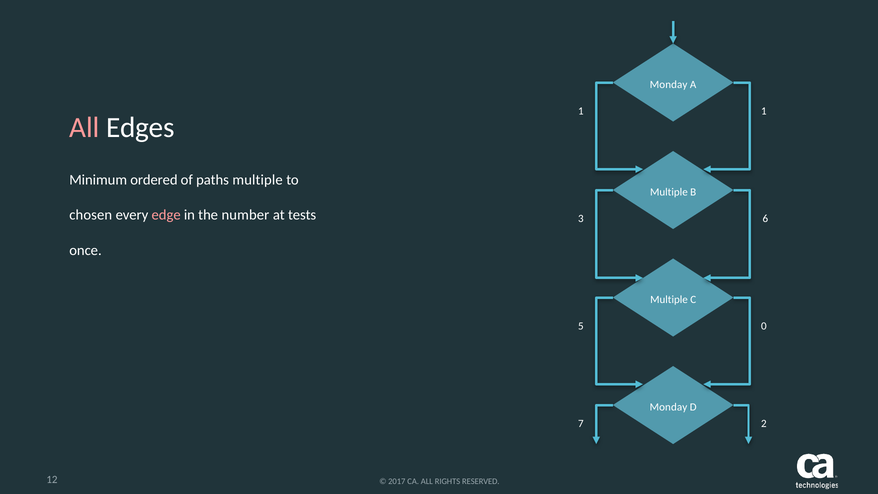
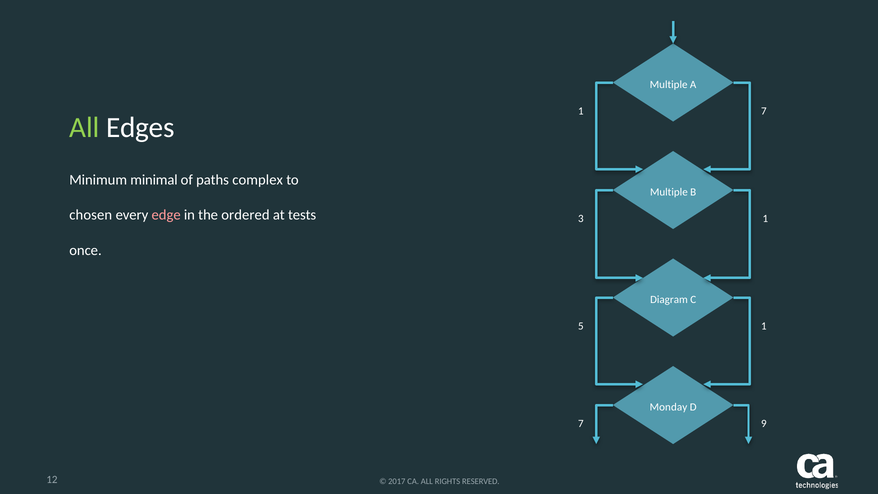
Monday: Monday -> Multiple (669, 84)
1: 1 -> 7 (764, 111)
All colour: pink -> light green (84, 128)
ordered: ordered -> minimal (154, 180)
paths multiple: multiple -> complex (258, 180)
number: number -> ordered (245, 215)
3 6: 6 -> 1 (765, 219)
Multiple: Multiple -> Diagram (669, 299)
5 0: 0 -> 1 (764, 326)
2: 2 -> 9 (764, 423)
